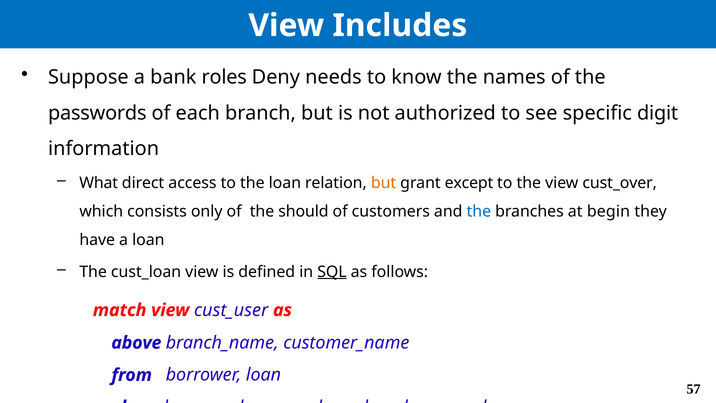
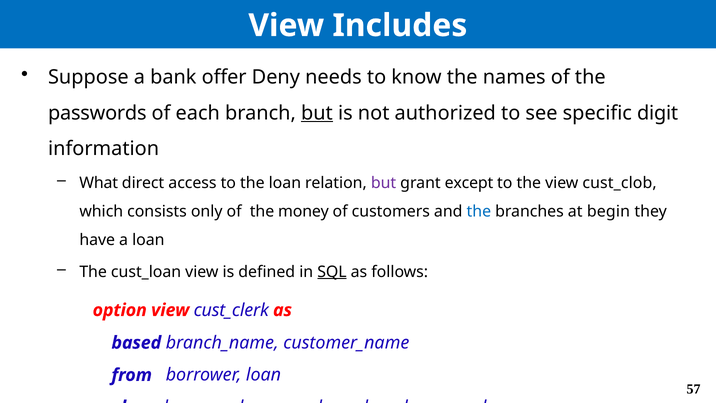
roles: roles -> offer (224, 77)
but underline: none -> present (317, 113)
but colour: orange -> purple (384, 183)
cust_over: cust_over -> cust_clob (620, 183)
should: should -> money (303, 211)
match: match -> option (120, 310)
cust_user: cust_user -> cust_clerk (231, 310)
above: above -> based (136, 343)
